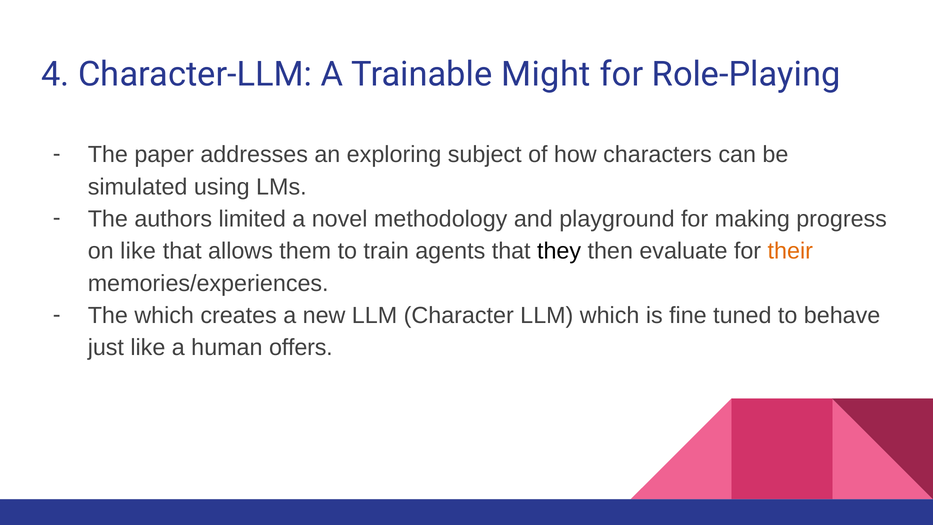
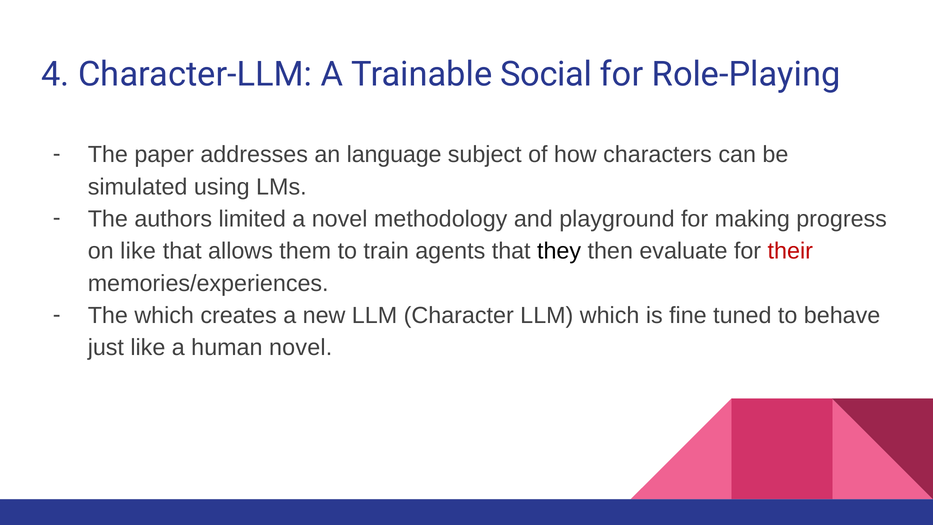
Might: Might -> Social (546, 74)
exploring: exploring -> language (394, 155)
their colour: orange -> red (790, 251)
human offers: offers -> novel (301, 348)
